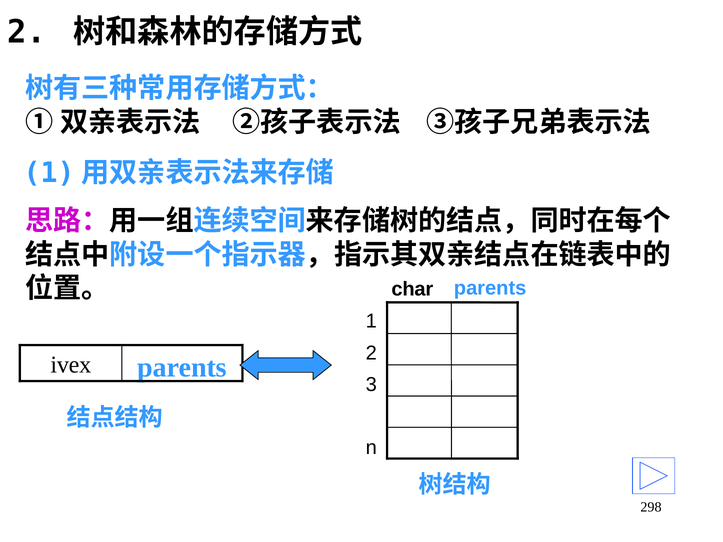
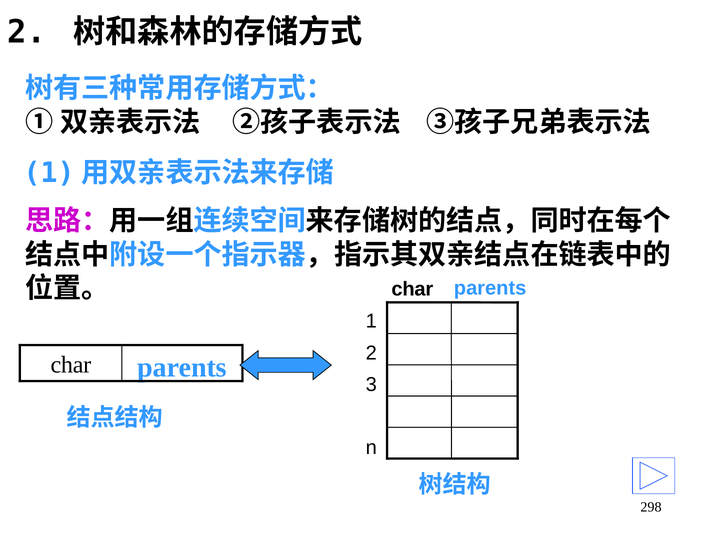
ivex: ivex -> char (71, 365)
